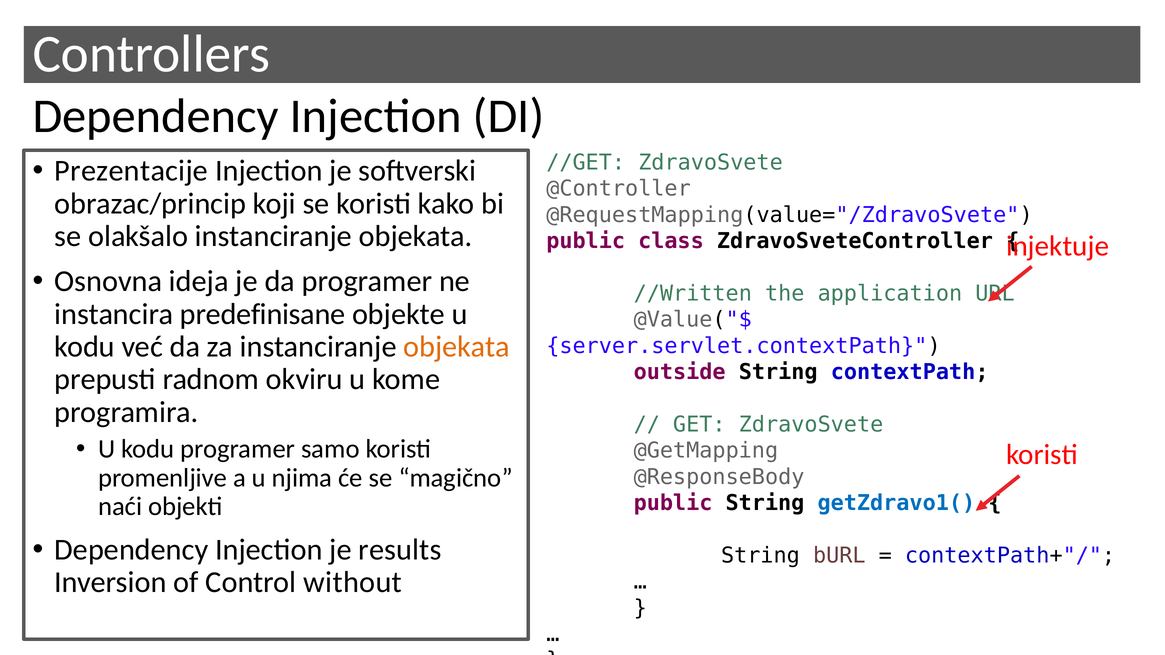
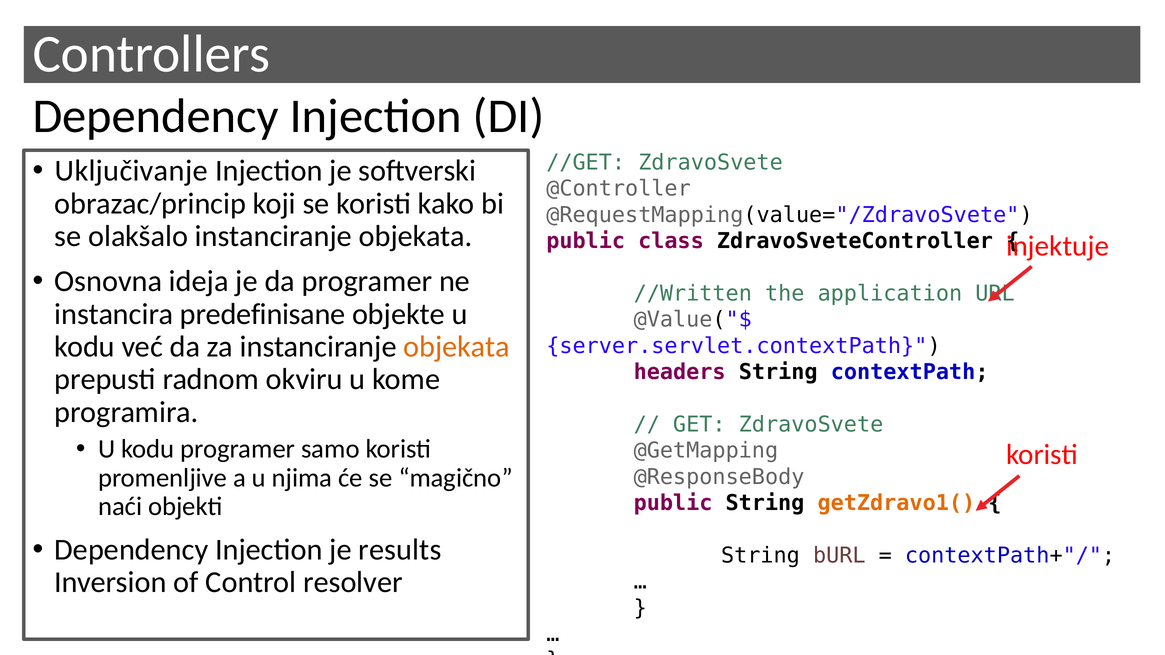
Prezentacije: Prezentacije -> Uključivanje (131, 171)
outside: outside -> headers (680, 372)
getZdravo1( colour: blue -> orange (896, 503)
without: without -> resolver (353, 583)
